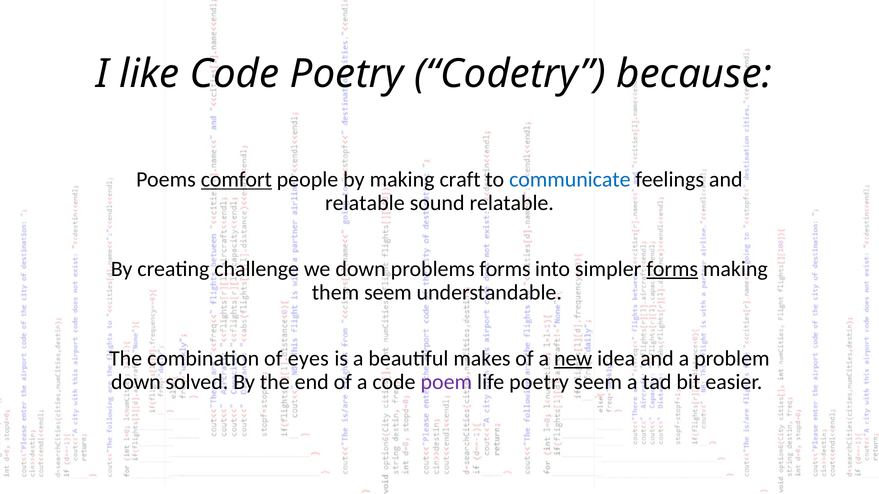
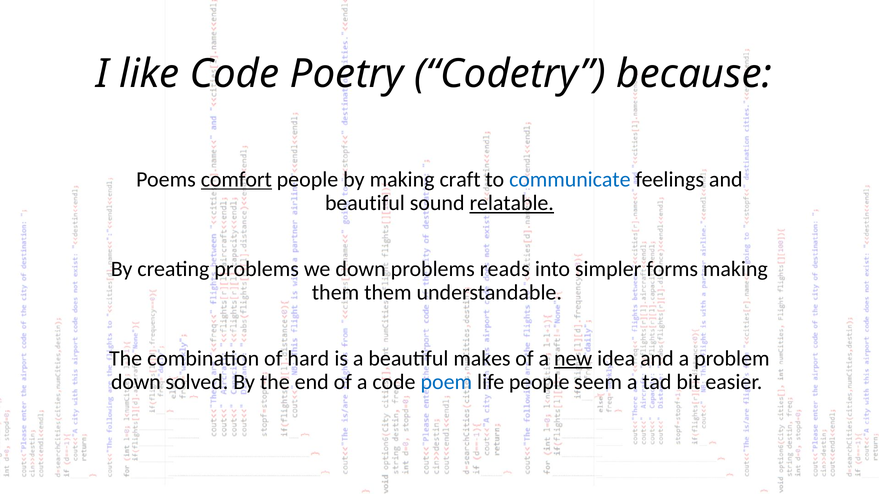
relatable: relatable -> beautiful (365, 203)
relatable underline: none -> present (512, 203)
creating challenge: challenge -> problems (257, 269)
problems forms: forms -> reads (505, 269)
forms underline: present -> none (672, 269)
them seem: seem -> them (388, 293)
eyes: eyes -> hard (308, 359)
poem colour: purple -> blue (446, 382)
life poetry: poetry -> people (539, 382)
